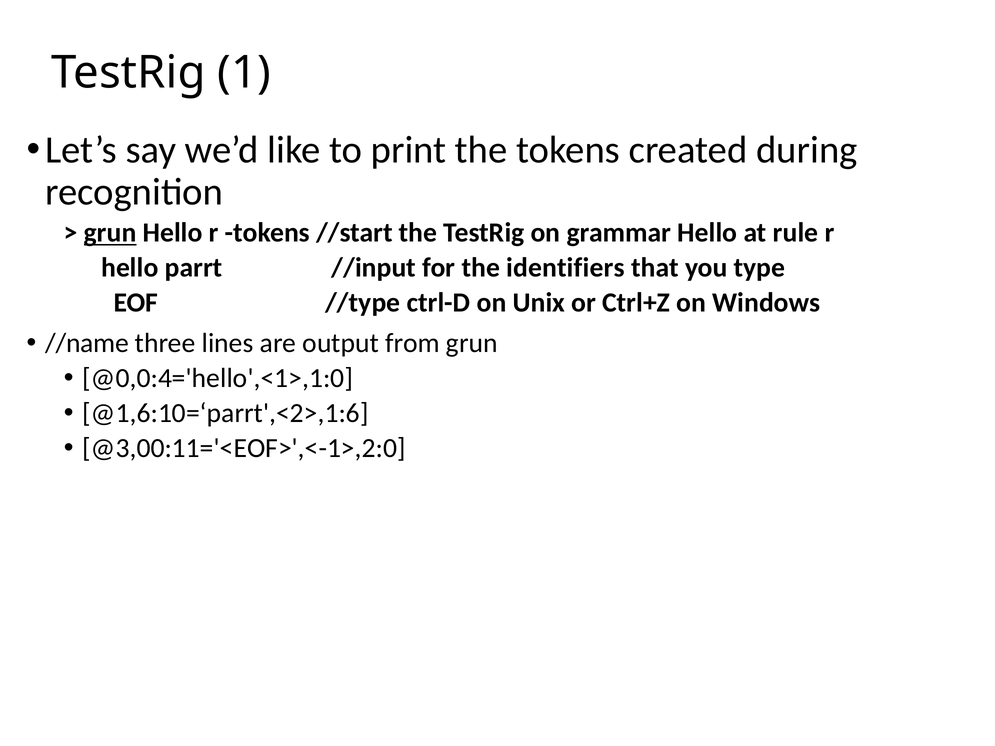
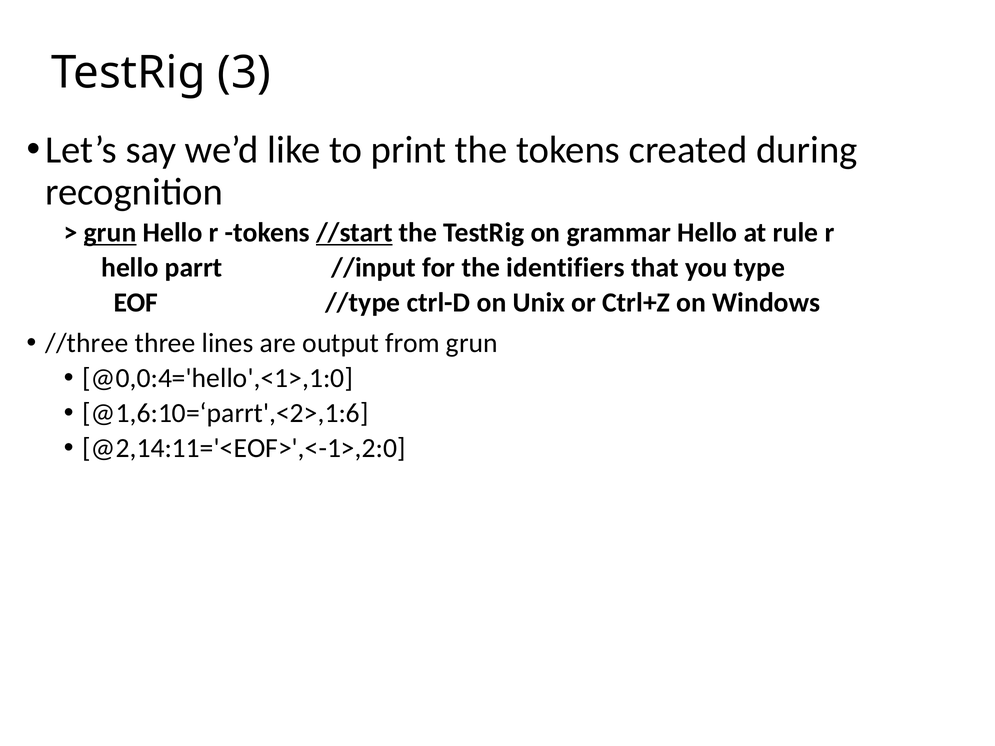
1: 1 -> 3 (244, 73)
//start underline: none -> present (354, 233)
//name: //name -> //three (87, 343)
@3,00:11='<EOF>',<-1>,2:0: @3,00:11='<EOF>',<-1>,2:0 -> @2,14:11='<EOF>',<-1>,2:0 (244, 448)
